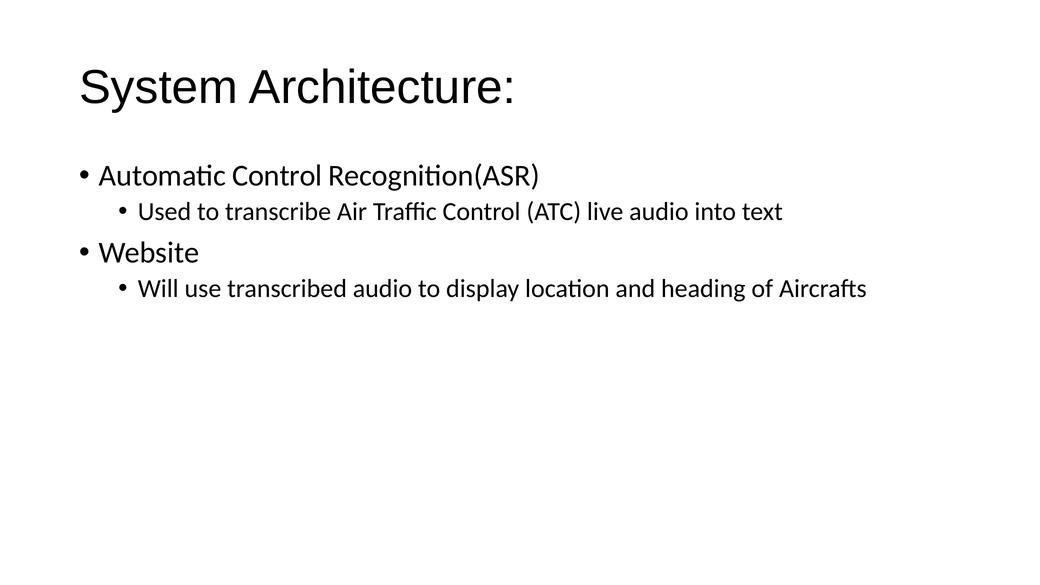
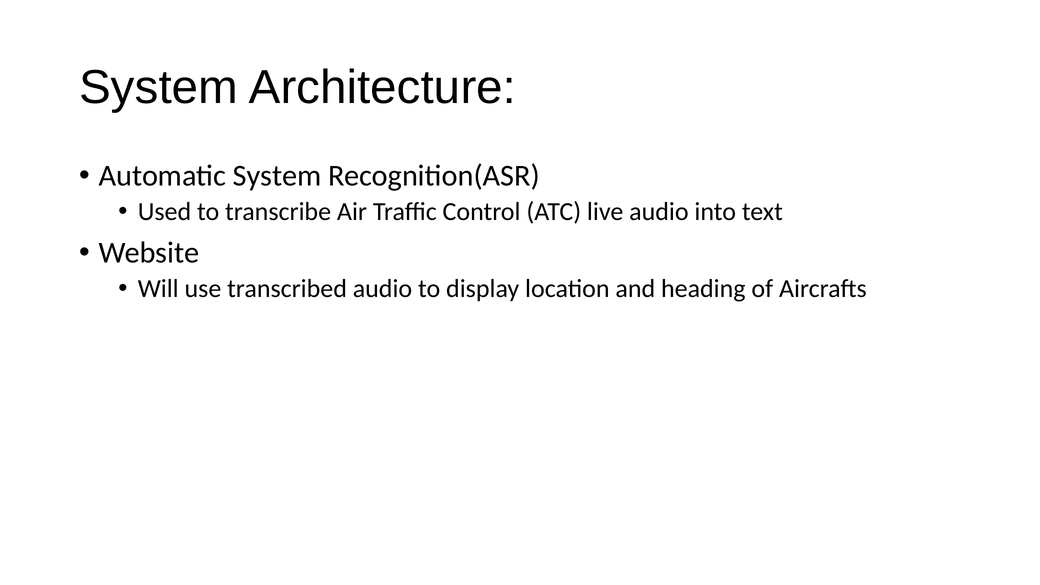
Automatic Control: Control -> System (277, 176)
